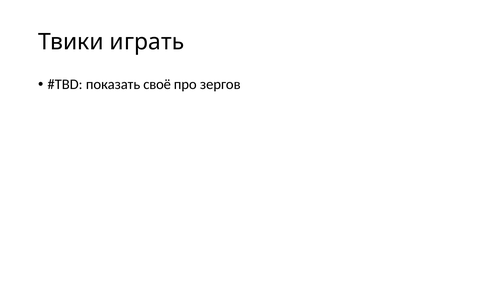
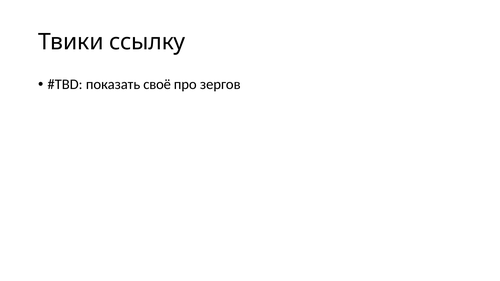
играть: играть -> ссылку (147, 42)
